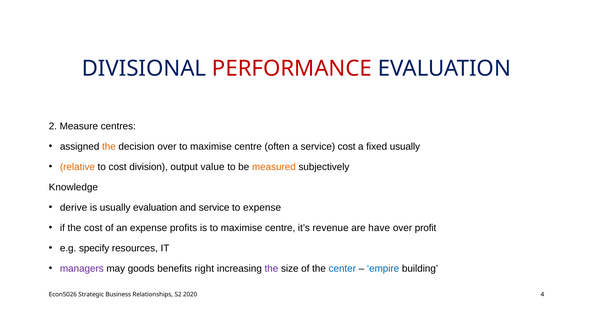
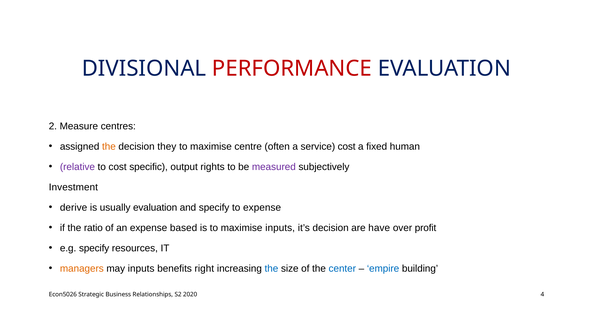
decision over: over -> they (167, 147)
fixed usually: usually -> human (405, 147)
relative colour: orange -> purple (77, 167)
division: division -> specific (149, 167)
value: value -> rights (213, 167)
measured colour: orange -> purple (274, 167)
Knowledge: Knowledge -> Investment (73, 187)
and service: service -> specify (214, 208)
the cost: cost -> ratio (93, 228)
profits: profits -> based (184, 228)
is to maximise centre: centre -> inputs (280, 228)
it’s revenue: revenue -> decision (331, 228)
managers colour: purple -> orange (82, 269)
may goods: goods -> inputs (141, 269)
the colour: purple -> blue (271, 269)
